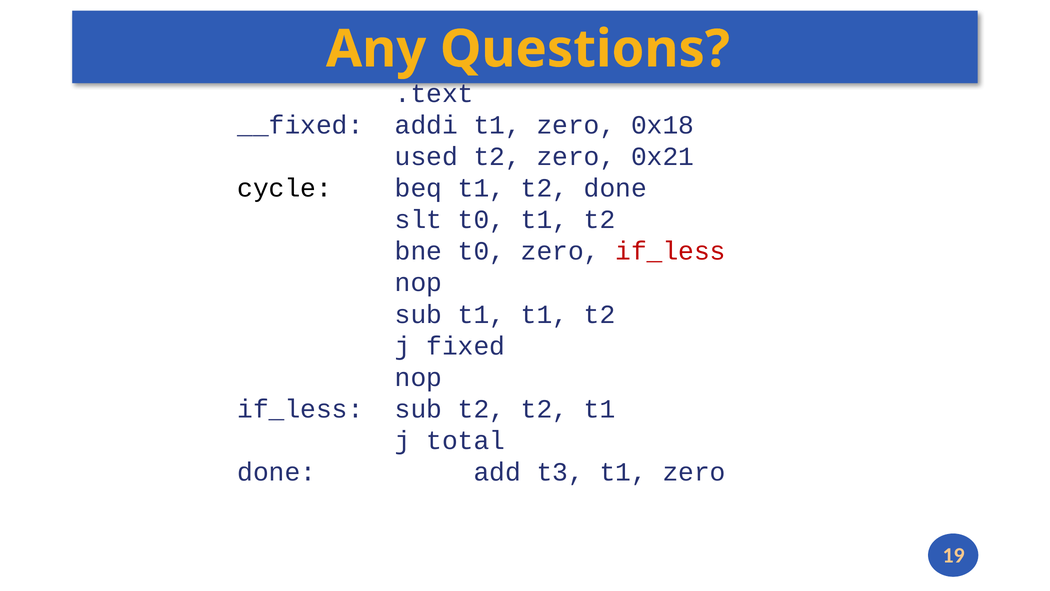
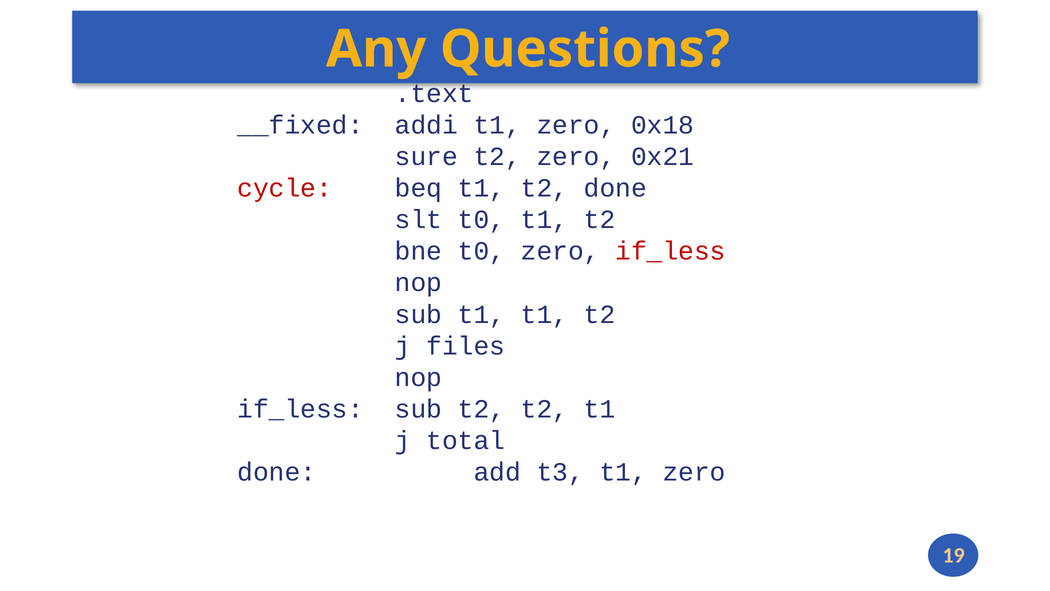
used: used -> sure (426, 157)
cycle colour: black -> red (285, 188)
fixed: fixed -> files (466, 346)
